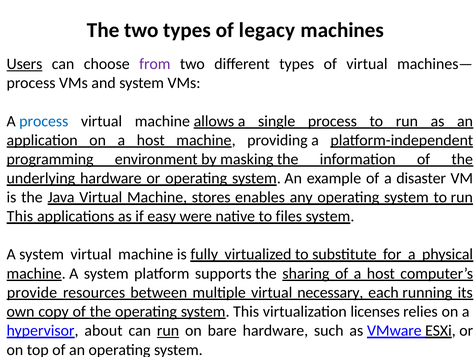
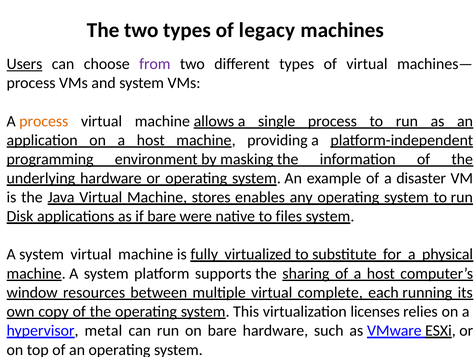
process colour: blue -> orange (44, 121)
This: This -> Disk (20, 216)
if easy: easy -> bare (162, 216)
provide: provide -> window (32, 293)
necessary: necessary -> complete (330, 293)
about: about -> metal (103, 331)
run underline: present -> none (168, 331)
